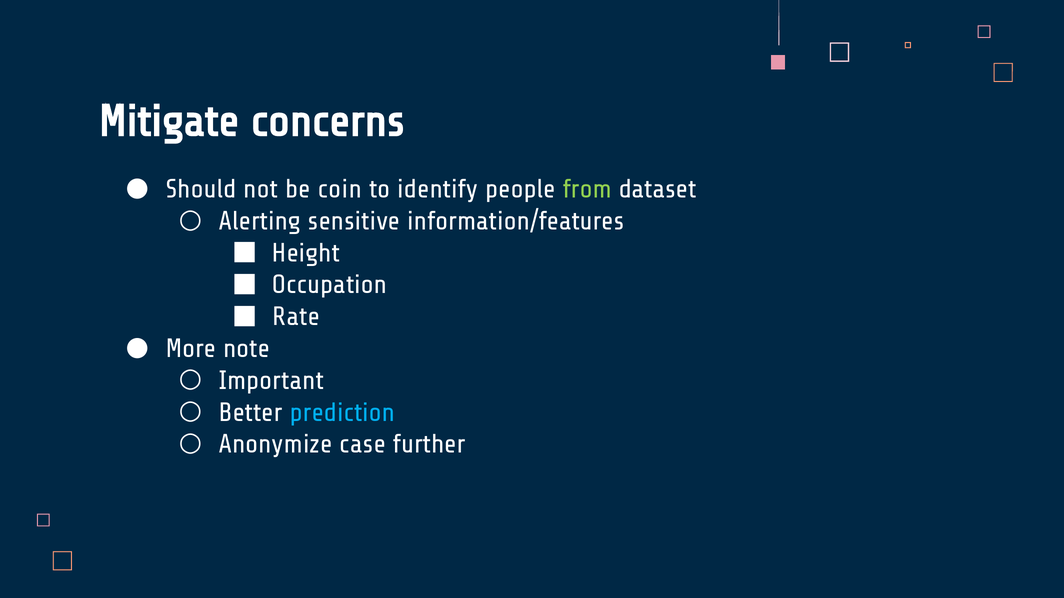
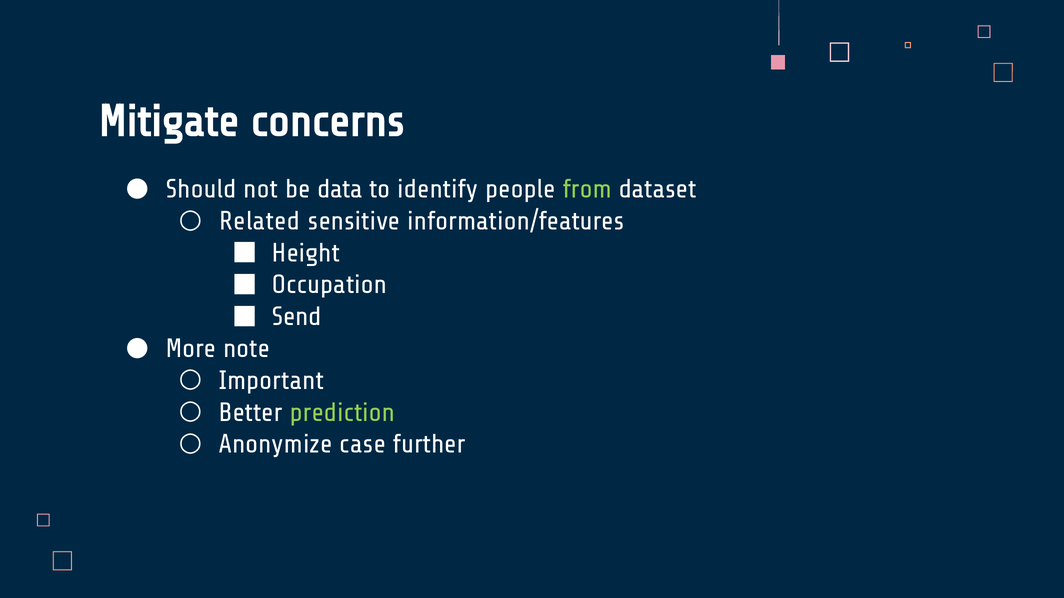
coin: coin -> data (340, 189)
Alerting: Alerting -> Related (260, 221)
Rate: Rate -> Send (297, 317)
prediction colour: light blue -> light green (342, 413)
